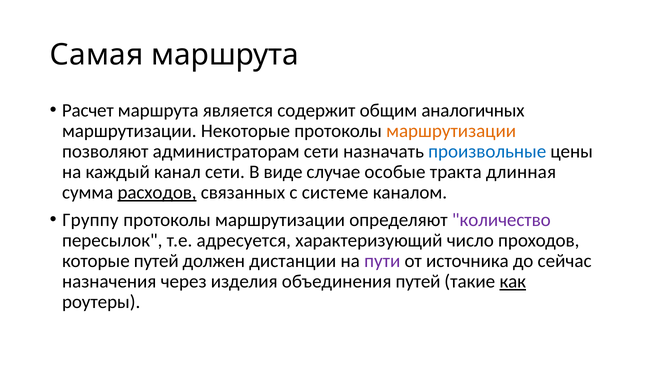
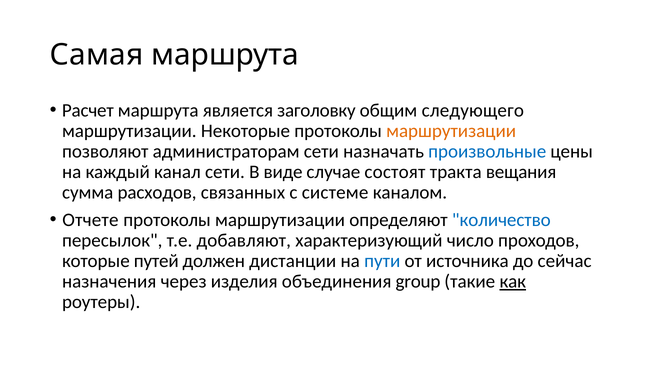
содержит: содержит -> заголовку (316, 110)
аналогичных: аналогичных -> следующего (473, 110)
особые: особые -> состоят (395, 172)
длинная: длинная -> вещания (521, 172)
расходов underline: present -> none (157, 193)
Группу: Группу -> Отчете (90, 220)
количество colour: purple -> blue (501, 220)
адресуется: адресуется -> добавляют (244, 241)
пути colour: purple -> blue (382, 261)
объединения путей: путей -> group (418, 282)
